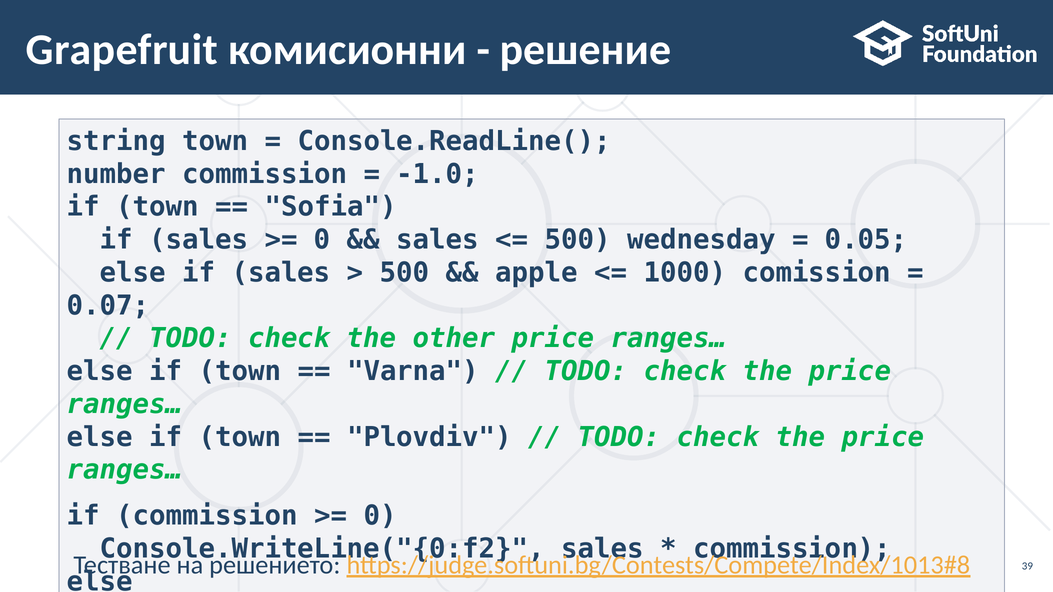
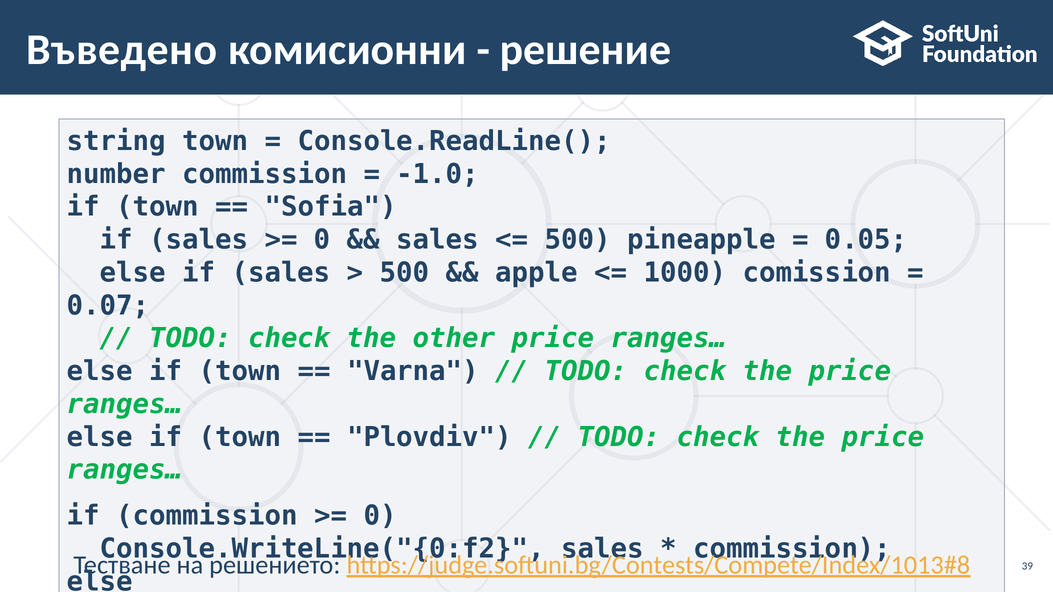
Grapefruit: Grapefruit -> Въведено (122, 50)
wednesday: wednesday -> pineapple (701, 240)
